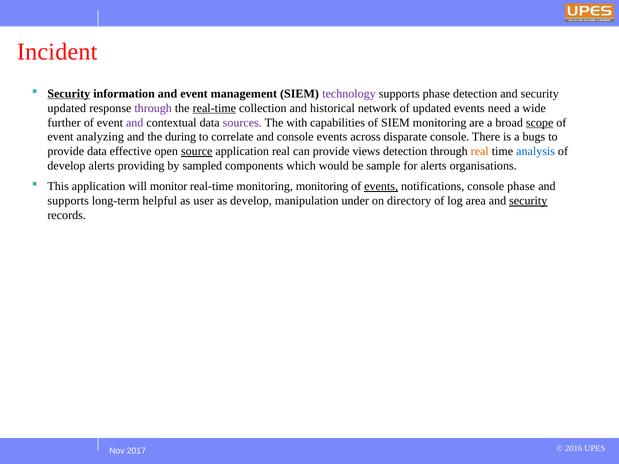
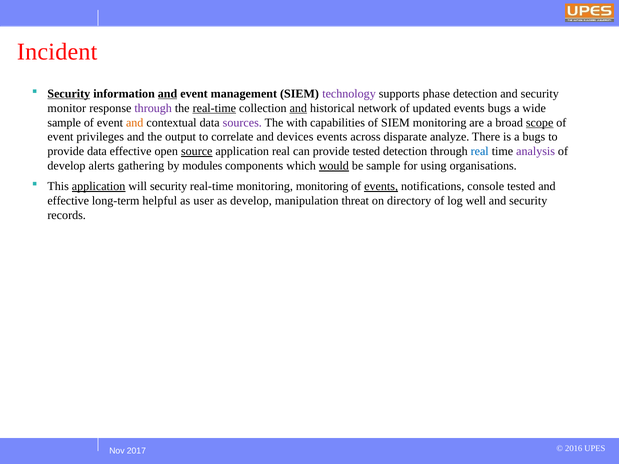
and underline: none -> present (168, 94)
updated: updated -> monitor (67, 108)
and underline: none -> present (298, 108)
events need: need -> bugs (499, 108)
further: further -> sample (64, 123)
and colour: purple -> orange (135, 123)
analyzing: analyzing -> privileges (100, 137)
during: during -> output (181, 137)
and console: console -> devices (295, 137)
disparate console: console -> analyze (450, 137)
provide views: views -> tested (366, 152)
real colour: orange -> blue (480, 152)
analysis colour: blue -> purple (536, 152)
providing: providing -> gathering (141, 166)
sampled: sampled -> modules (202, 166)
would underline: none -> present (334, 166)
for alerts: alerts -> using (434, 166)
application underline: none -> present (99, 186)
will monitor: monitor -> security (169, 186)
console phase: phase -> tested (521, 186)
supports: supports -> effective (68, 201)
under: under -> threat (355, 201)
area: area -> well (476, 201)
security underline: present -> none (528, 201)
